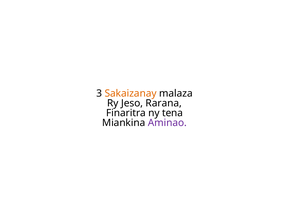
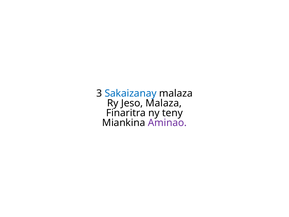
Sakaizanay colour: orange -> blue (131, 93)
Jeso Rarana: Rarana -> Malaza (164, 103)
tena: tena -> teny (172, 113)
